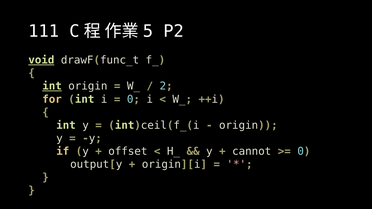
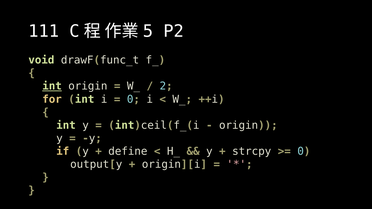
void underline: present -> none (41, 60)
offset: offset -> define (128, 151)
cannot: cannot -> strcpy (252, 151)
